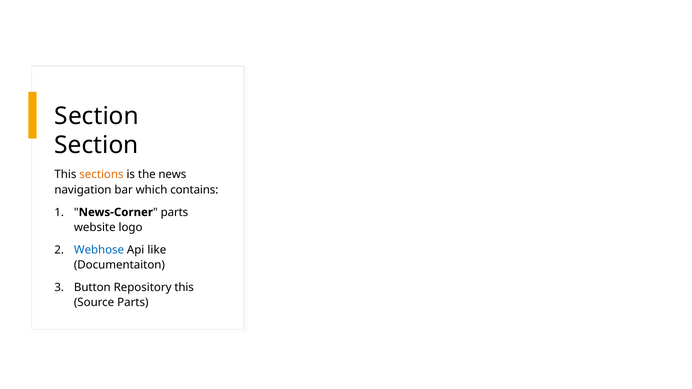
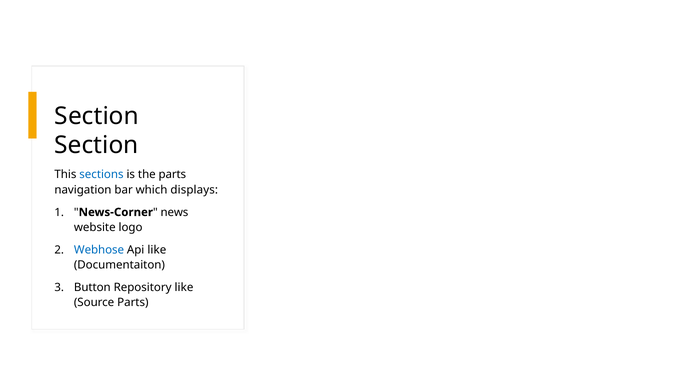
sections colour: orange -> blue (101, 175)
the news: news -> parts (172, 175)
contains: contains -> displays (194, 190)
News-Corner parts: parts -> news (174, 212)
Repository this: this -> like (184, 288)
